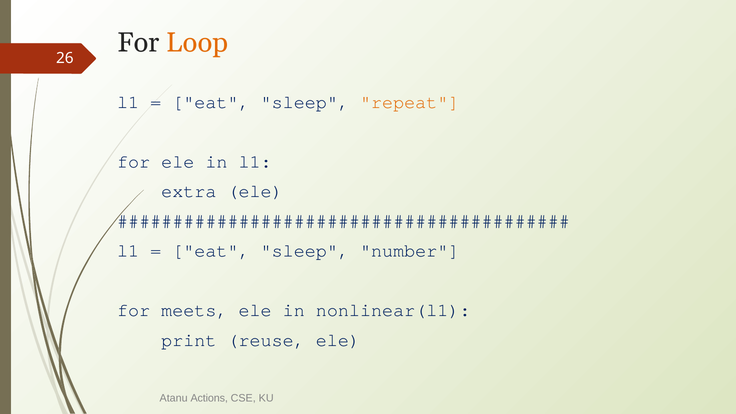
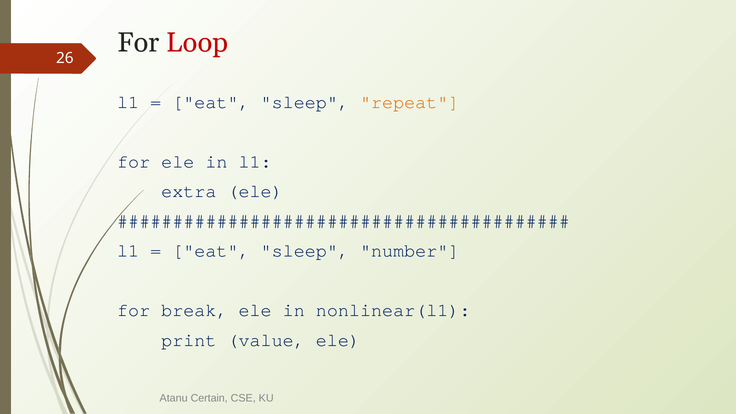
Loop colour: orange -> red (197, 43)
meets: meets -> break (194, 310)
reuse: reuse -> value (266, 340)
Actions: Actions -> Certain (209, 398)
